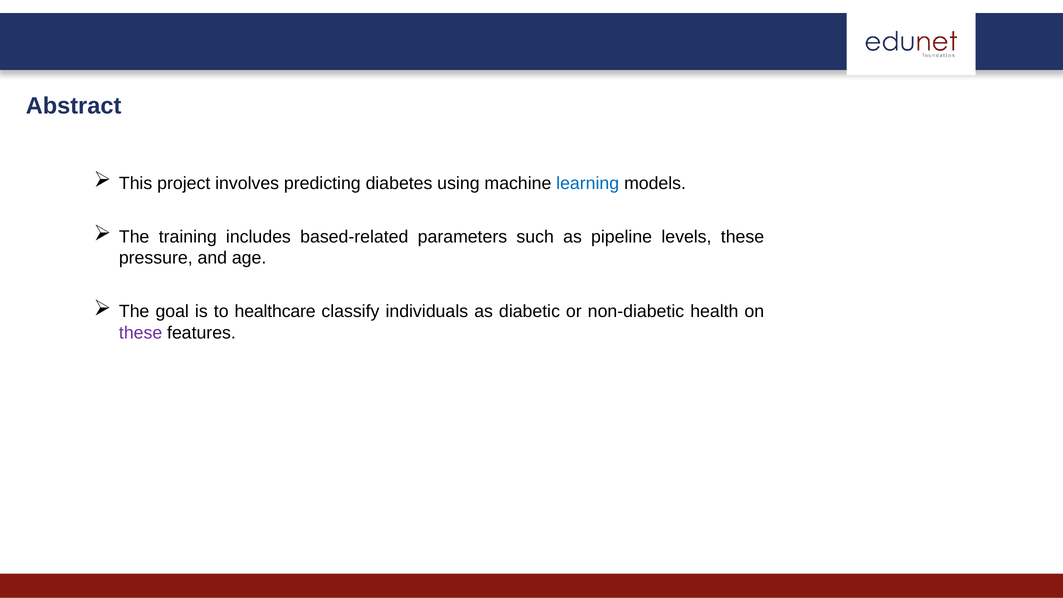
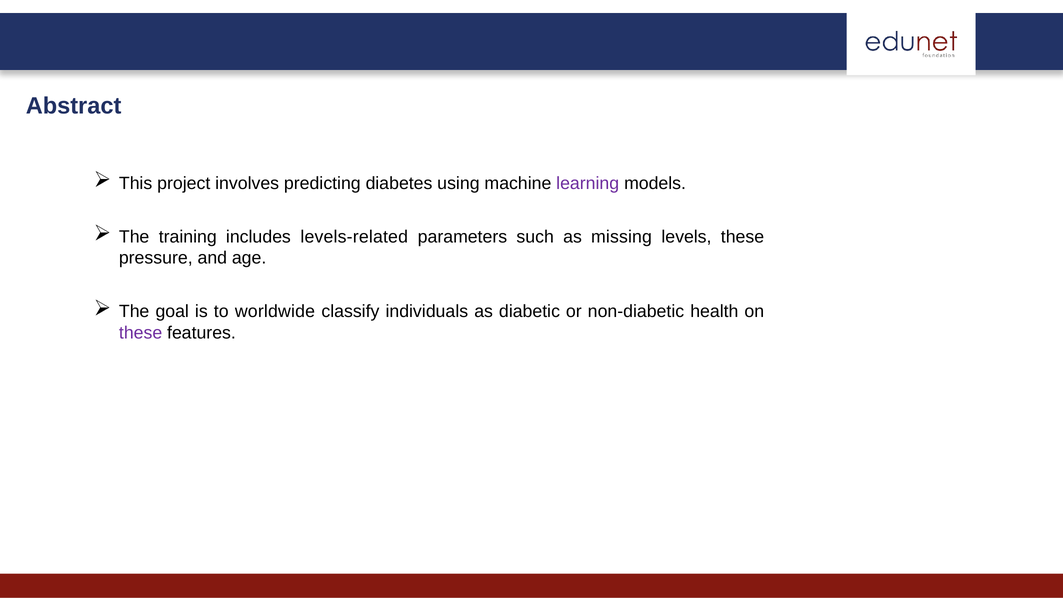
learning colour: blue -> purple (588, 183)
based-related: based-related -> levels-related (354, 237)
pipeline: pipeline -> missing (622, 237)
healthcare: healthcare -> worldwide (275, 311)
